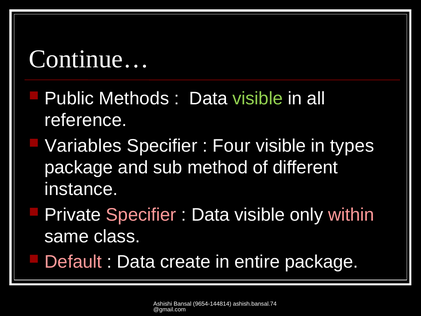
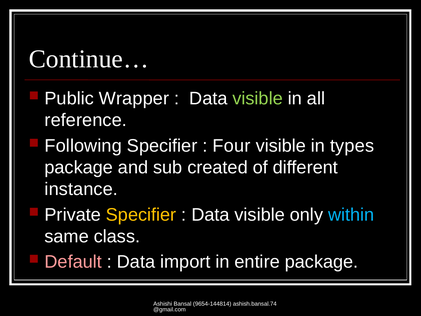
Methods: Methods -> Wrapper (134, 98)
Variables: Variables -> Following (83, 146)
method: method -> created (218, 167)
Specifier colour: pink -> yellow (141, 215)
within colour: pink -> light blue (351, 215)
create: create -> import (185, 262)
